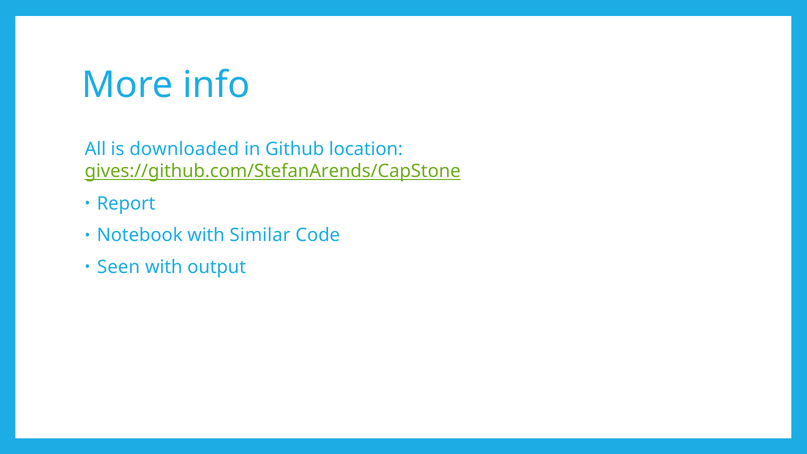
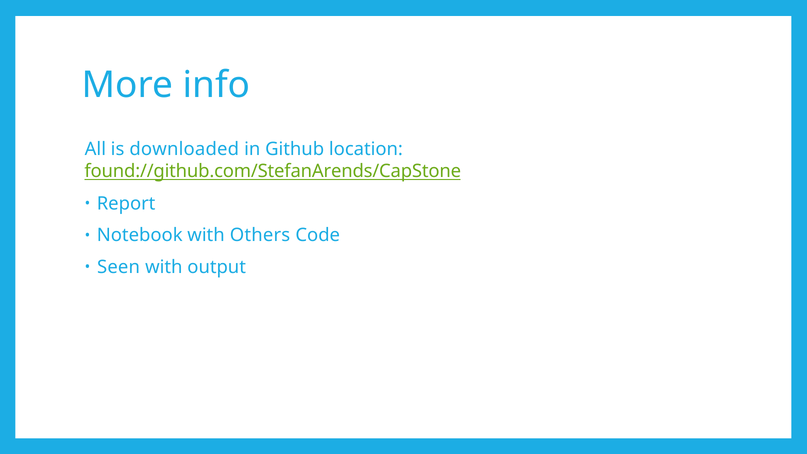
gives://github.com/StefanArends/CapStone: gives://github.com/StefanArends/CapStone -> found://github.com/StefanArends/CapStone (273, 171)
Similar: Similar -> Others (260, 235)
